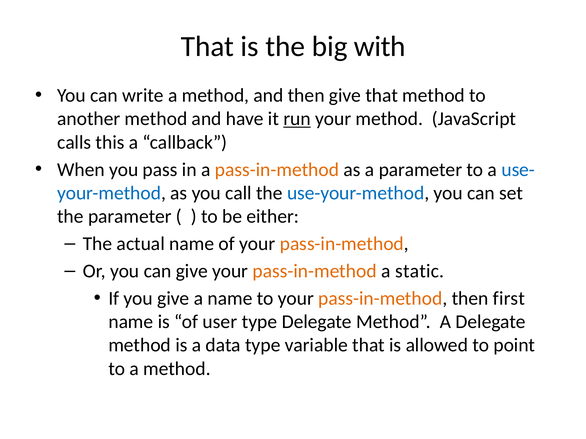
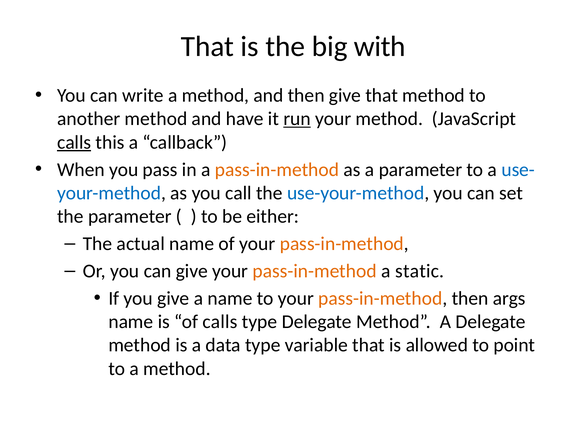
calls underline: none -> present (74, 142)
first: first -> args (509, 299)
of user: user -> calls (220, 322)
